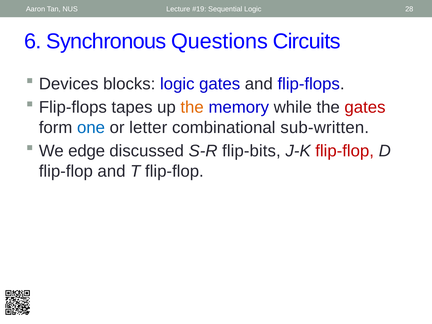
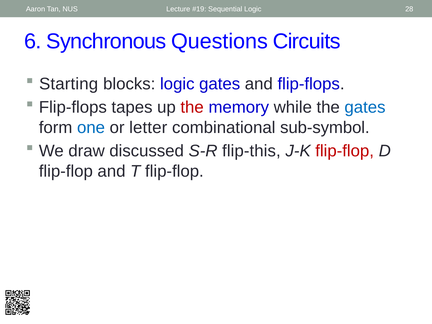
Devices: Devices -> Starting (69, 84)
the colour: orange -> red (192, 107)
gates colour: red -> blue (365, 107)
sub-written: sub-written -> sub-symbol (325, 128)
edge: edge -> draw (87, 151)
flip-bits: flip-bits -> flip-this (251, 151)
